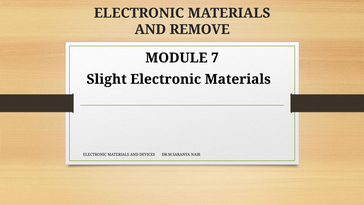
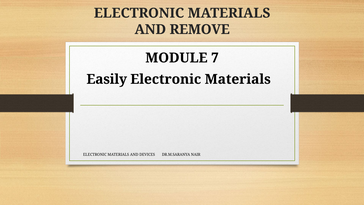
Slight: Slight -> Easily (107, 79)
